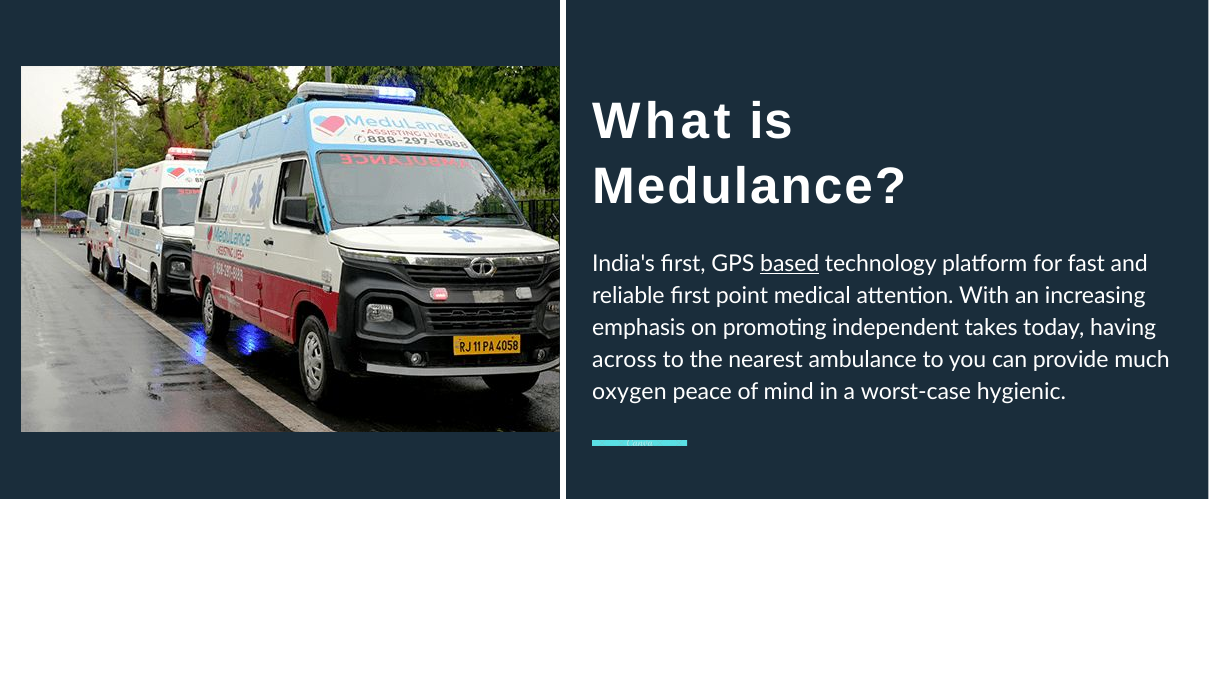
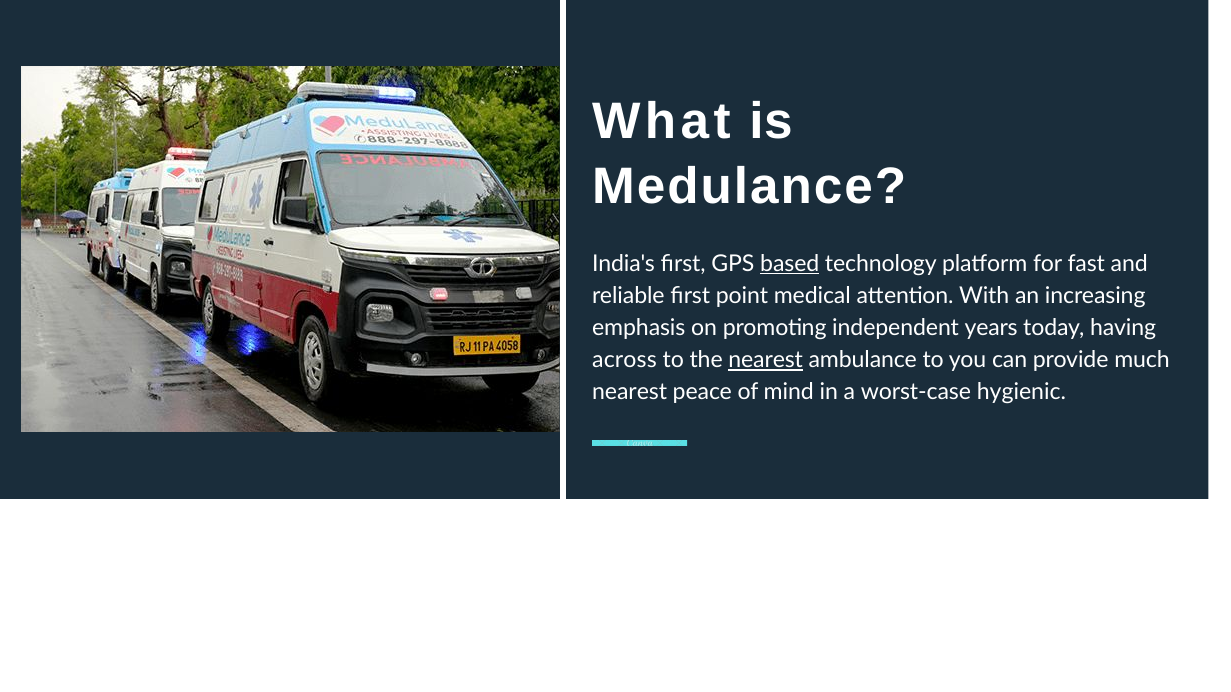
takes: takes -> years (991, 328)
nearest underline: none -> present (766, 360)
oxygen: oxygen -> nearest (630, 393)
